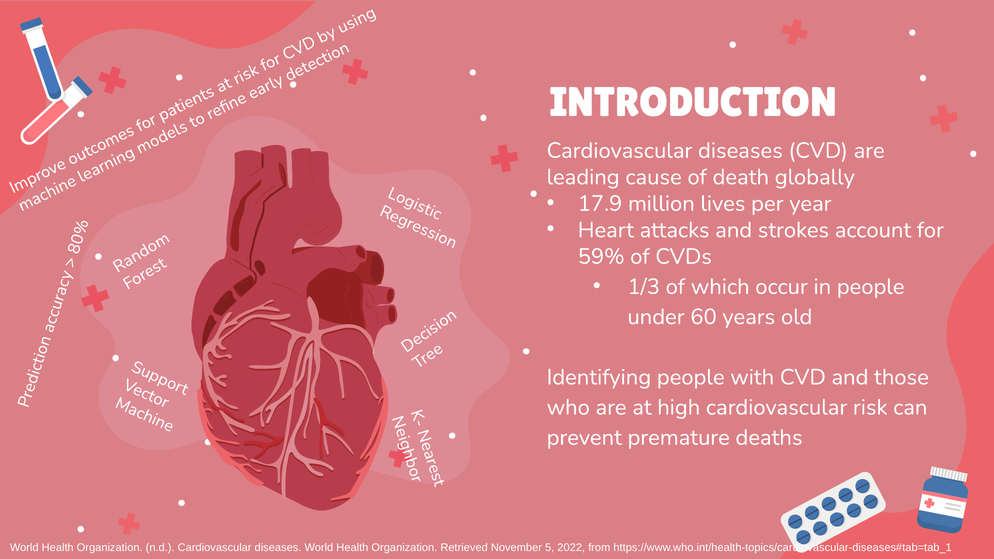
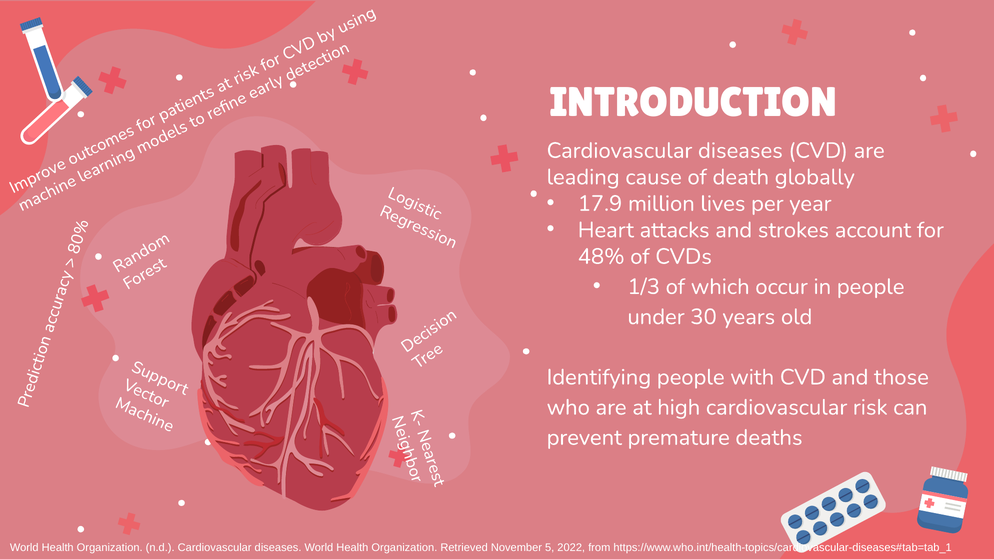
59%: 59% -> 48% (601, 257)
60: 60 -> 30 (704, 317)
